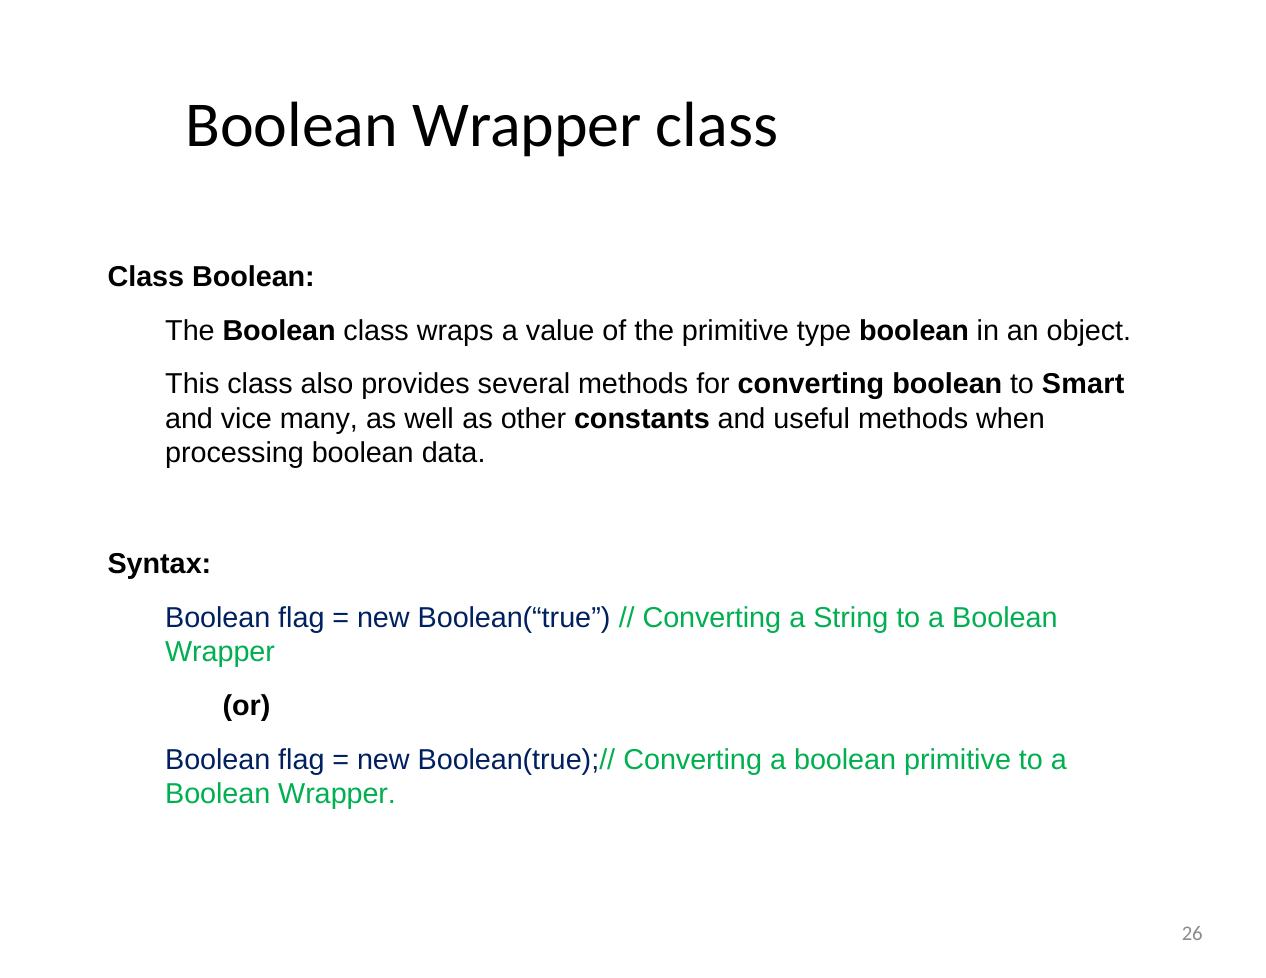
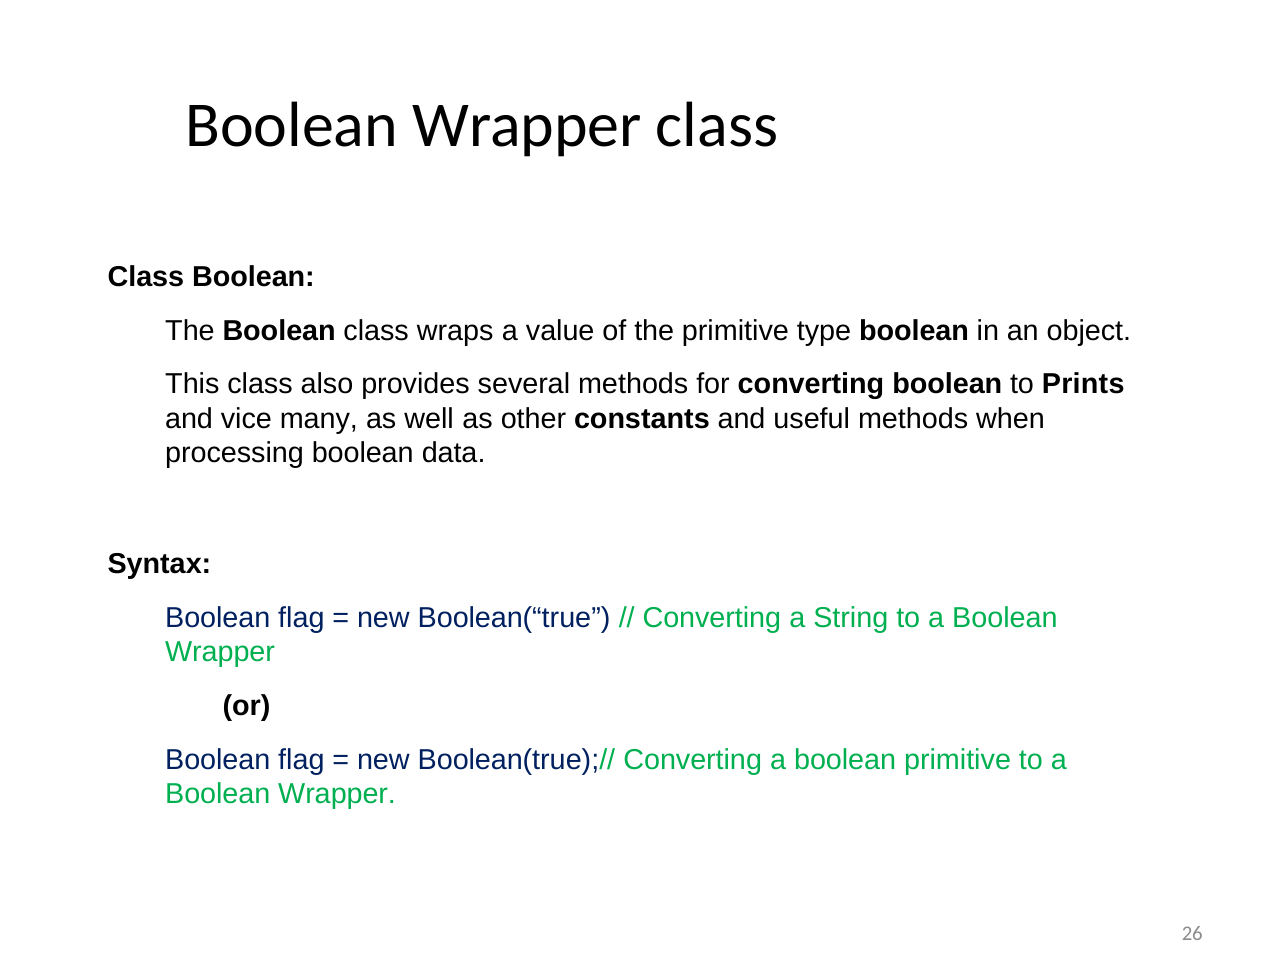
Smart: Smart -> Prints (1083, 384)
